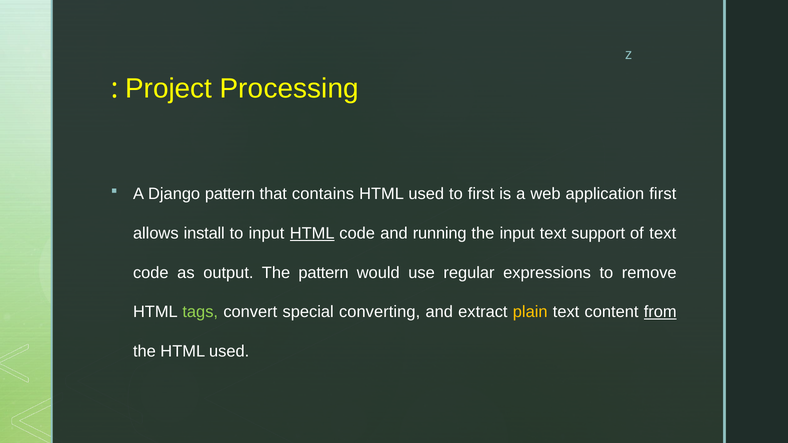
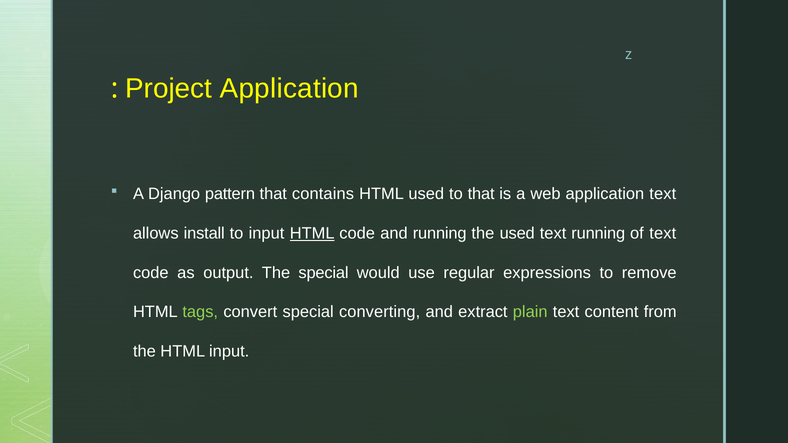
Project Processing: Processing -> Application (289, 89)
to first: first -> that (481, 194)
application first: first -> text (663, 194)
the input: input -> used (517, 233)
text support: support -> running (598, 233)
The pattern: pattern -> special (324, 273)
plain colour: yellow -> light green (530, 312)
from underline: present -> none (660, 312)
the HTML used: used -> input (229, 352)
